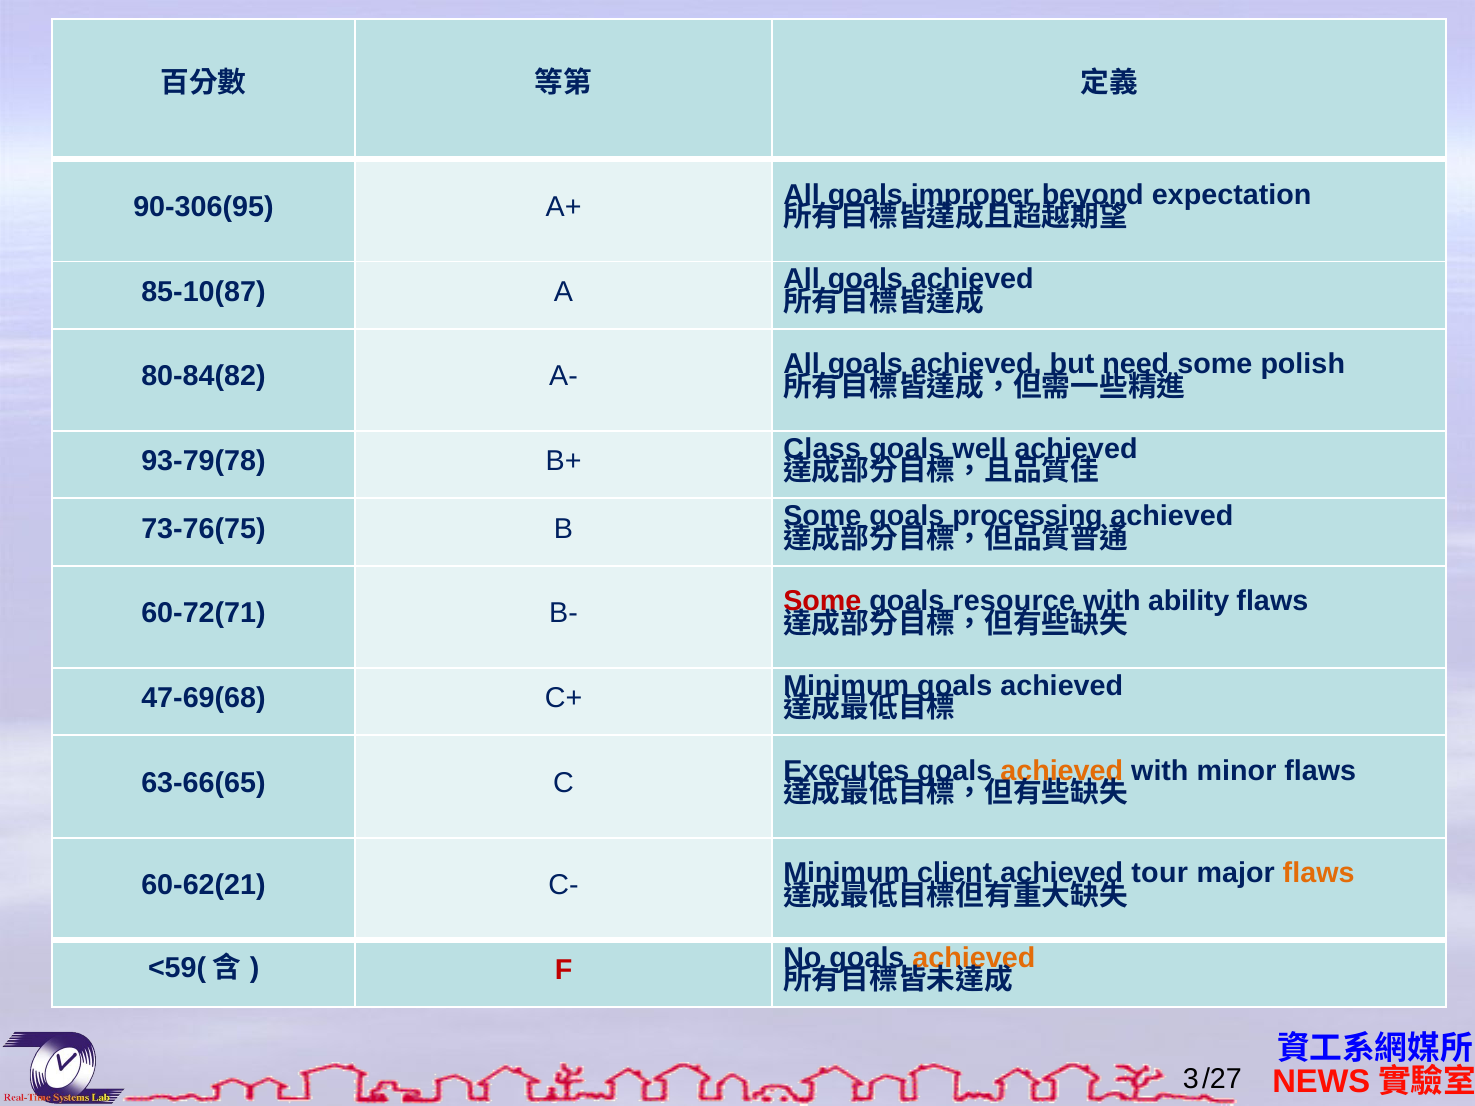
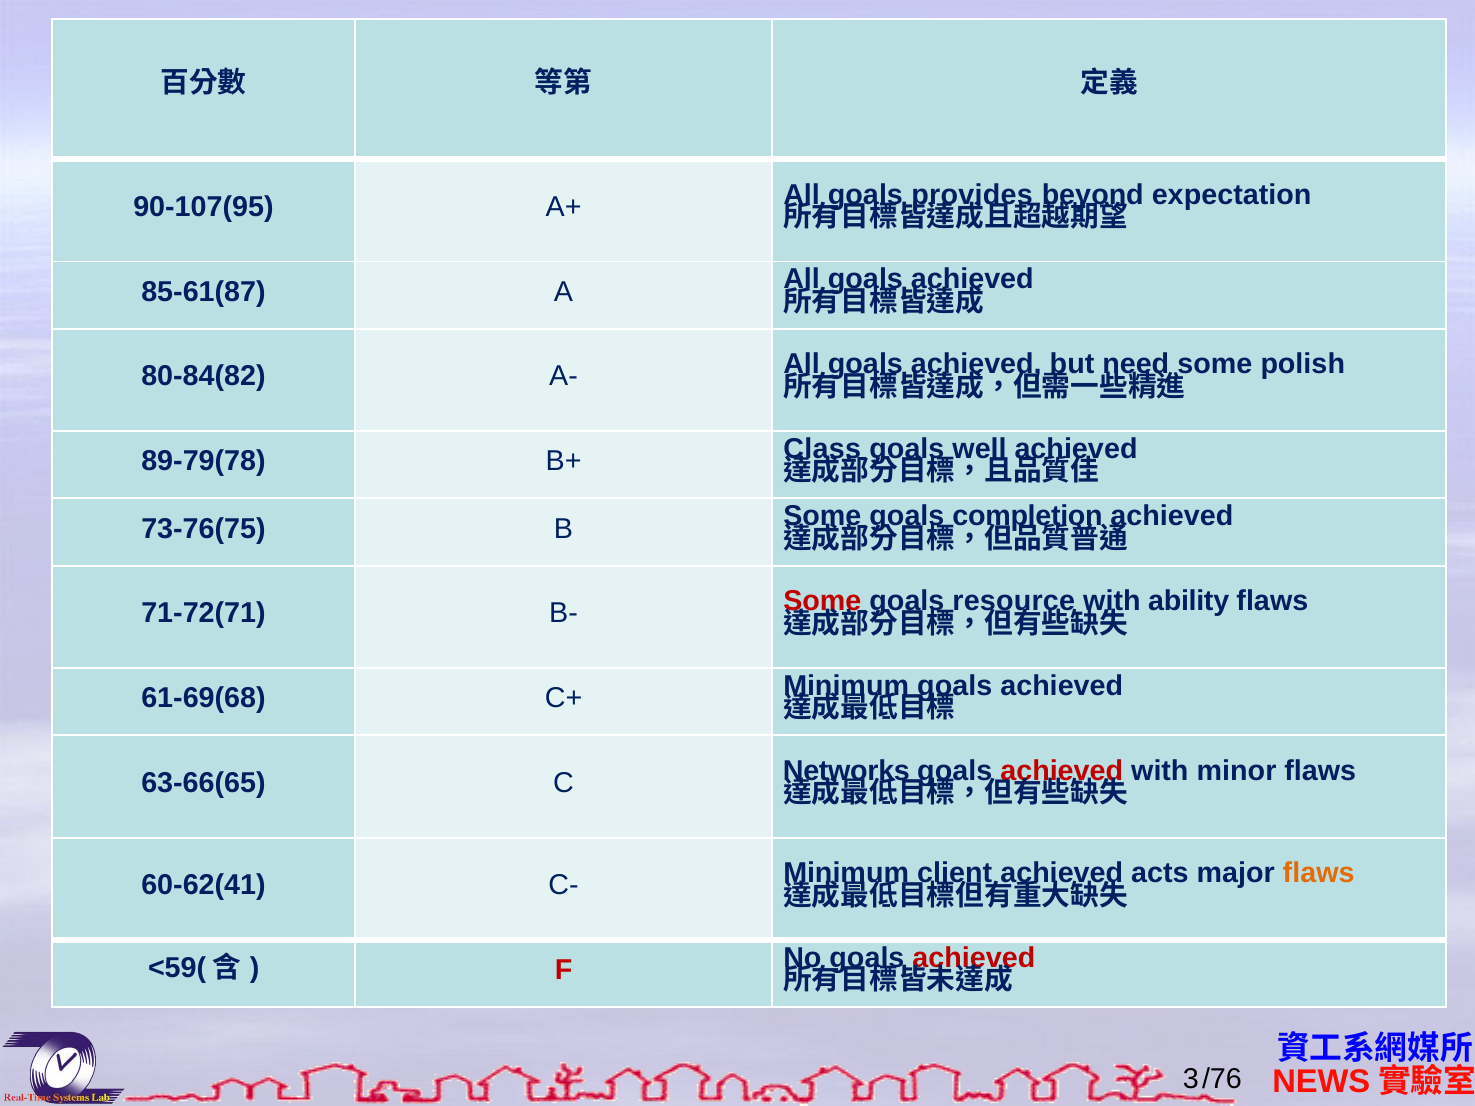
90-306(95: 90-306(95 -> 90-107(95 (203, 207)
improper: improper -> provides (972, 195)
85-10(87: 85-10(87 -> 85-61(87 (203, 292)
93-79(78: 93-79(78 -> 89-79(78 (203, 461)
processing: processing -> completion (1028, 517)
60-72(71: 60-72(71 -> 71-72(71 (203, 614)
47-69(68: 47-69(68 -> 61-69(68 (203, 698)
Executes: Executes -> Networks (846, 771)
achieved colour: orange -> red (1062, 771)
60-62(21: 60-62(21 -> 60-62(41 (203, 886)
tour: tour -> acts (1160, 873)
achieved colour: orange -> red (974, 958)
/27: /27 -> /76 (1222, 1079)
